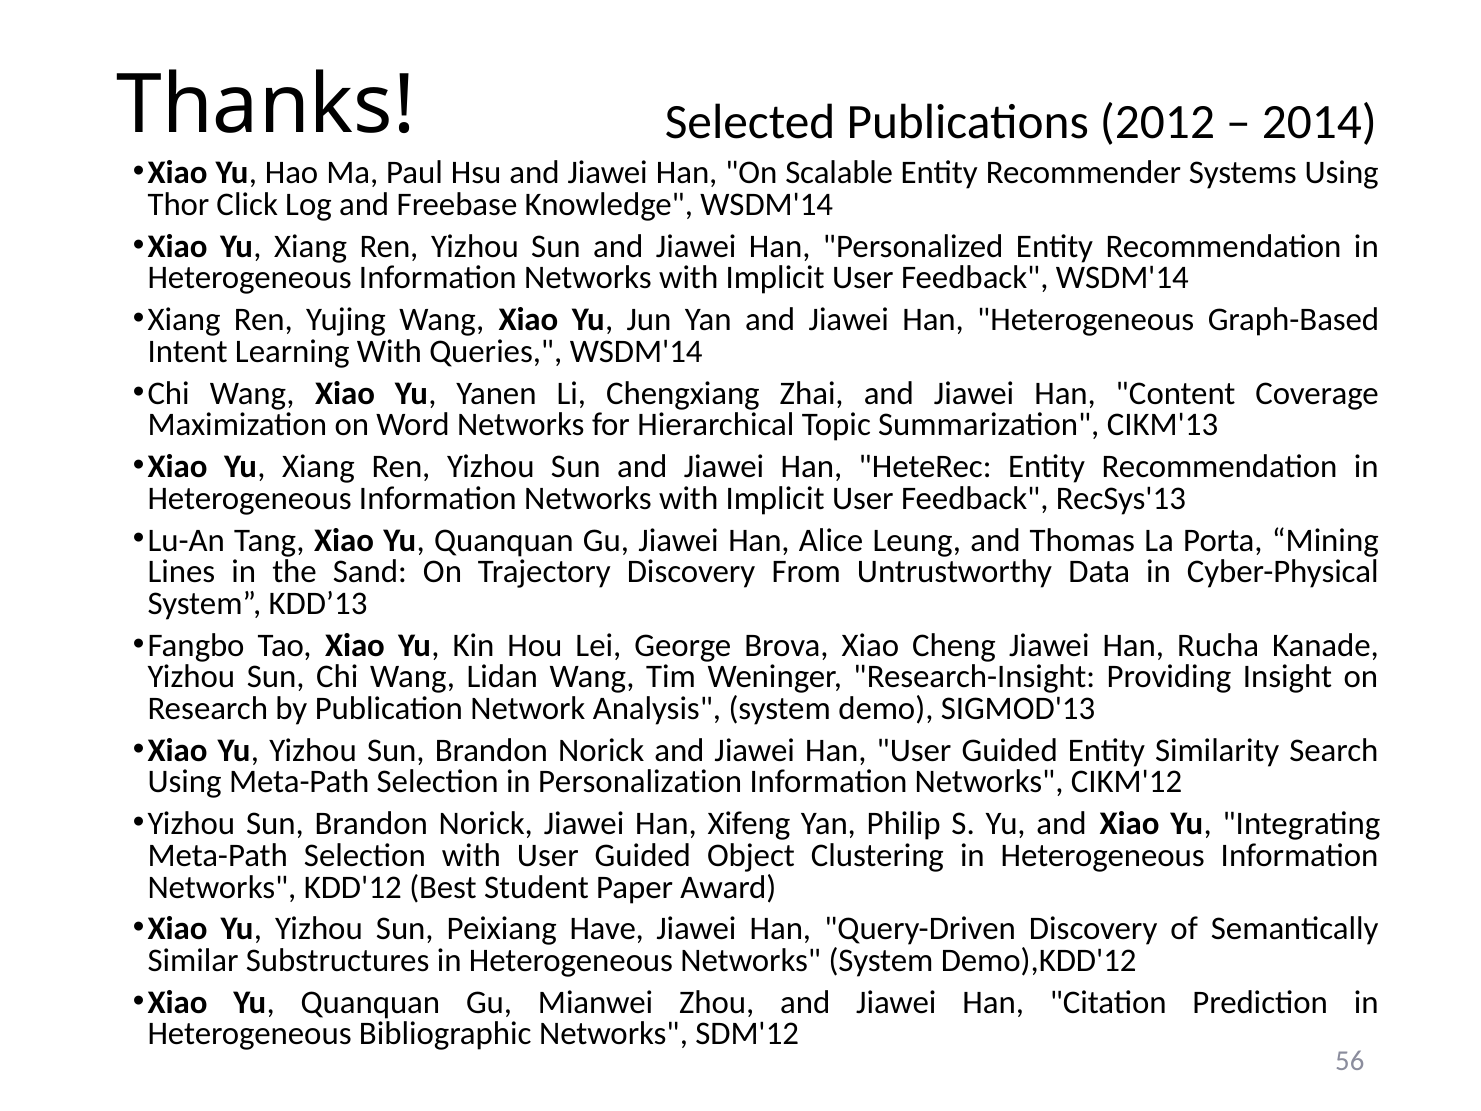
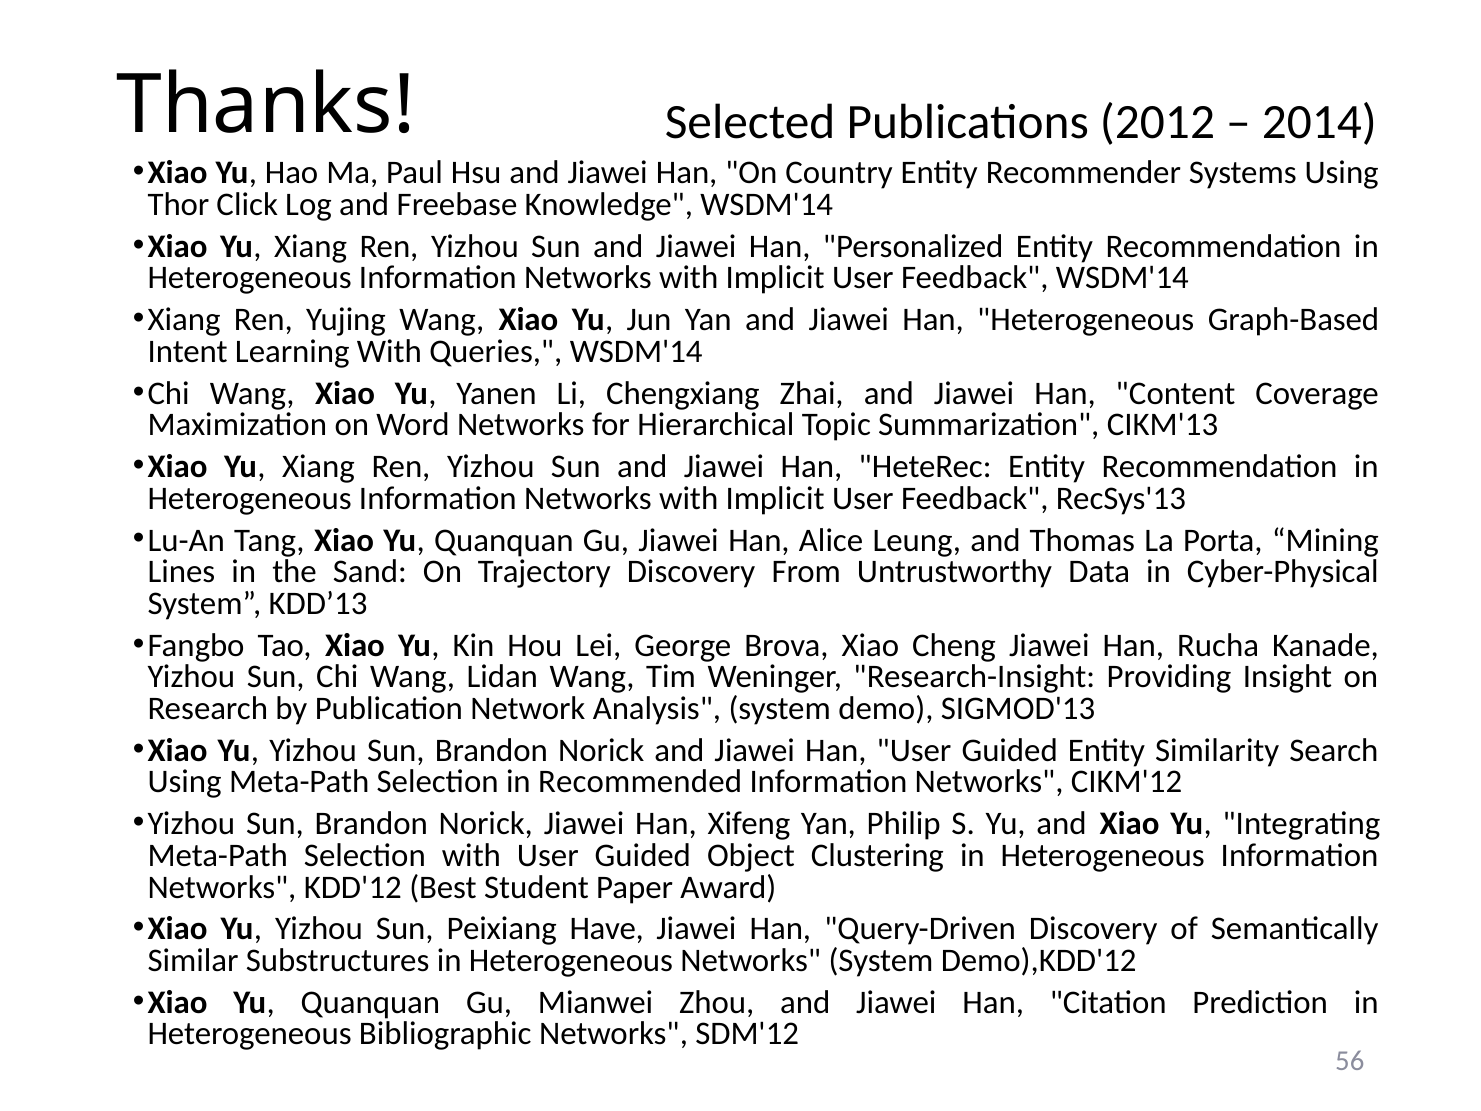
Scalable: Scalable -> Country (839, 173)
Personalization: Personalization -> Recommended (640, 782)
